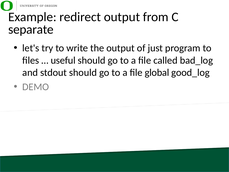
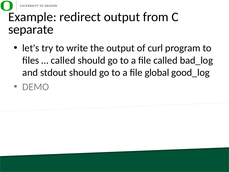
just: just -> curl (155, 48)
useful: useful -> called (63, 60)
